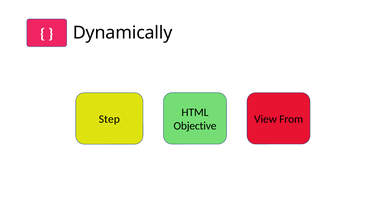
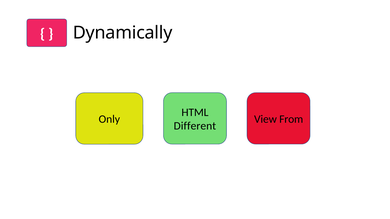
Step: Step -> Only (109, 119)
Objective: Objective -> Different (195, 126)
